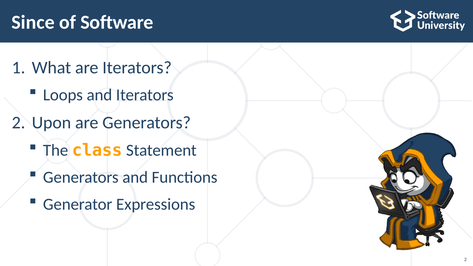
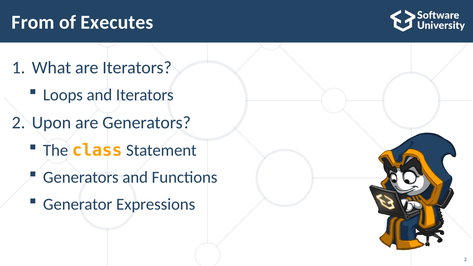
Since: Since -> From (33, 22)
Software: Software -> Executes (117, 22)
